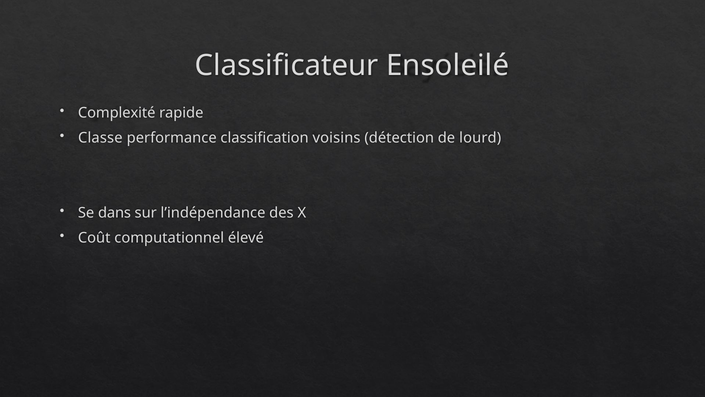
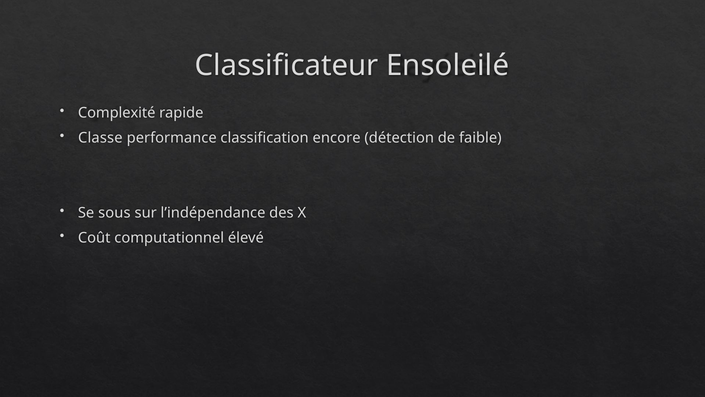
voisins: voisins -> encore (337, 138)
lourd: lourd -> faible (480, 138)
dans: dans -> sous (114, 213)
